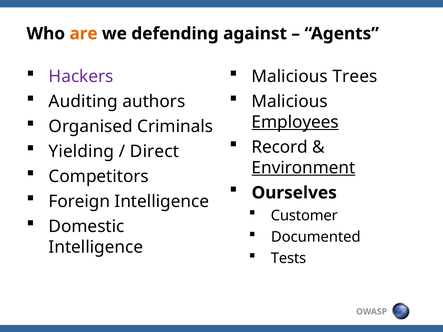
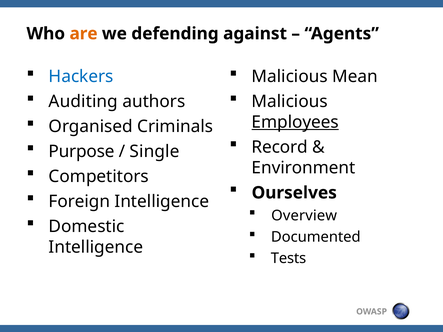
Hackers colour: purple -> blue (81, 77)
Trees: Trees -> Mean (355, 77)
Yielding: Yielding -> Purpose (82, 152)
Direct: Direct -> Single (155, 152)
Environment underline: present -> none (304, 168)
Customer: Customer -> Overview (304, 216)
